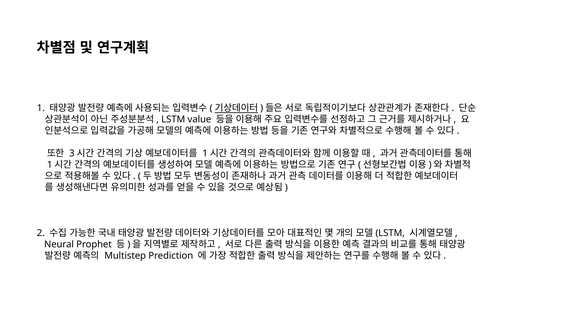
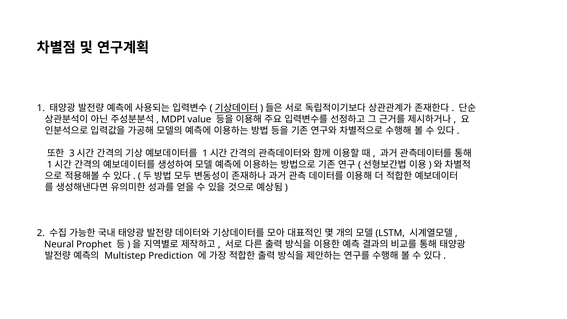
LSTM: LSTM -> MDPI (173, 120)
